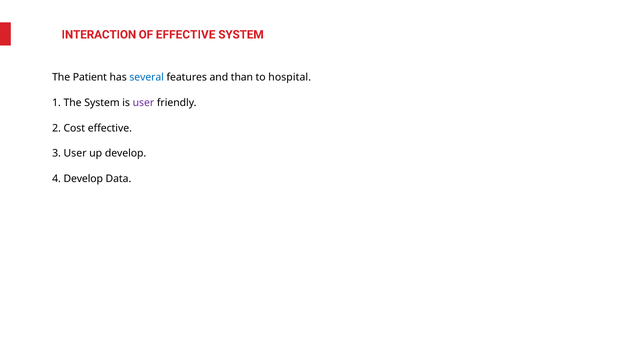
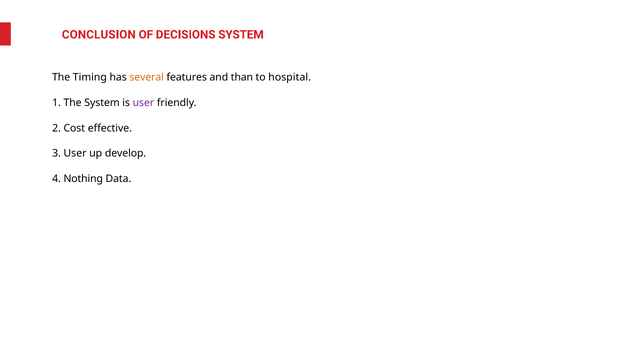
INTERACTION: INTERACTION -> CONCLUSION (99, 35)
OF EFFECTIVE: EFFECTIVE -> DECISIONS (186, 35)
Patient: Patient -> Timing (90, 78)
several colour: blue -> orange (147, 78)
4 Develop: Develop -> Nothing (83, 179)
